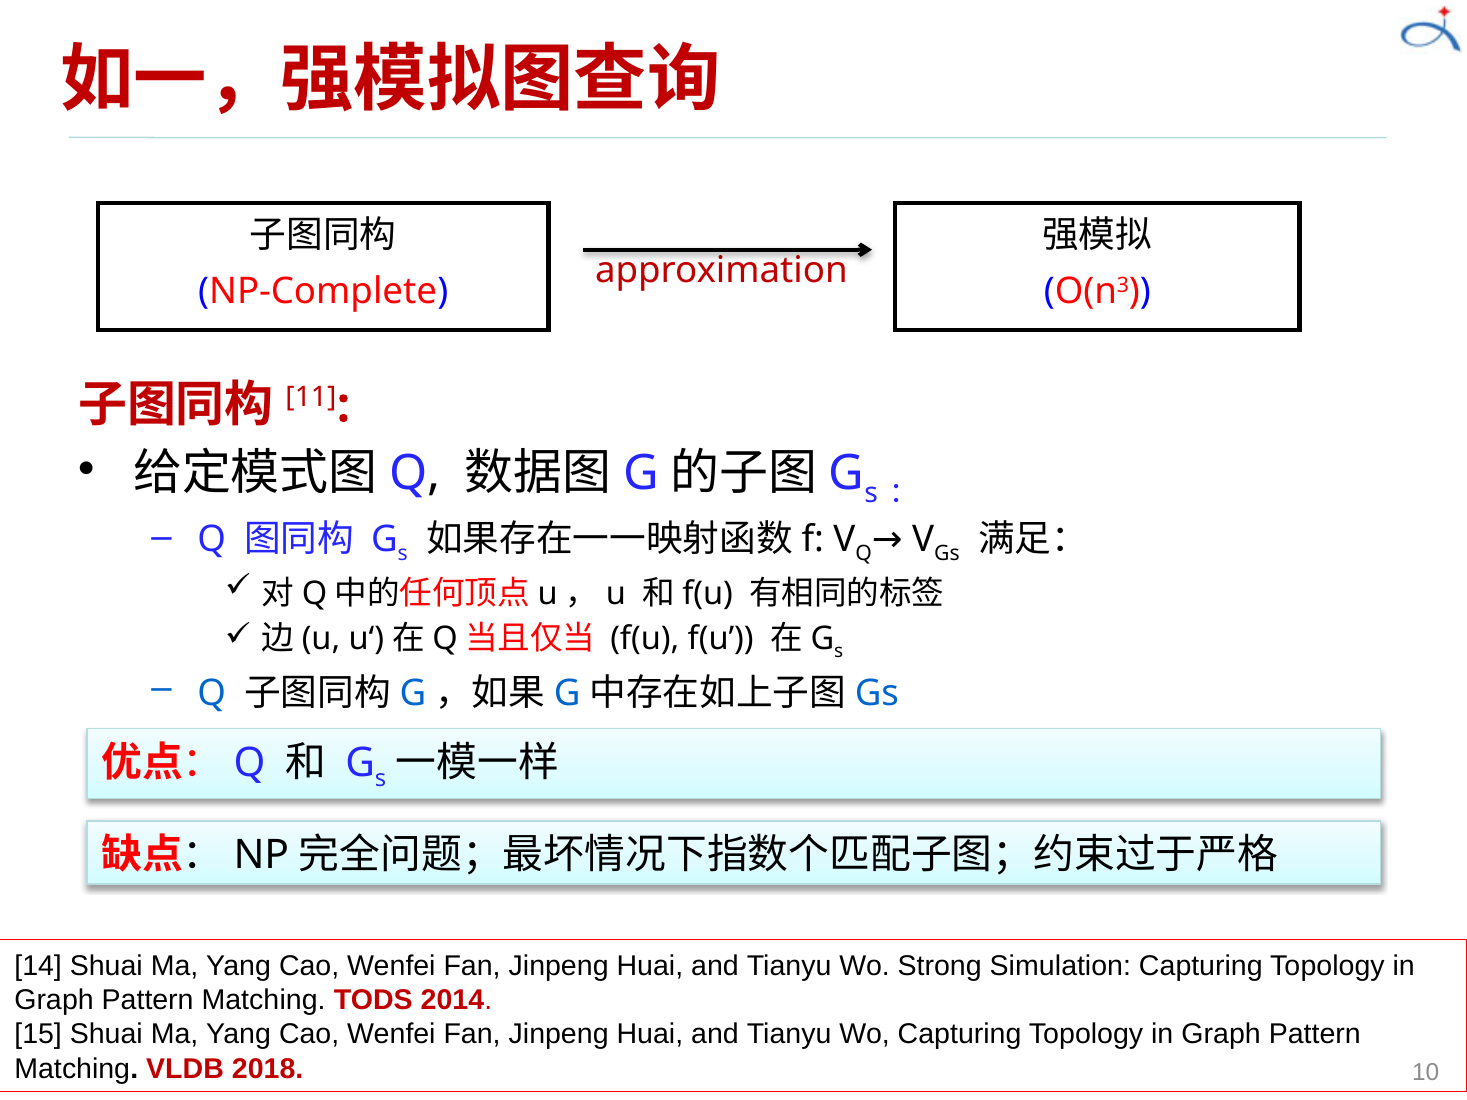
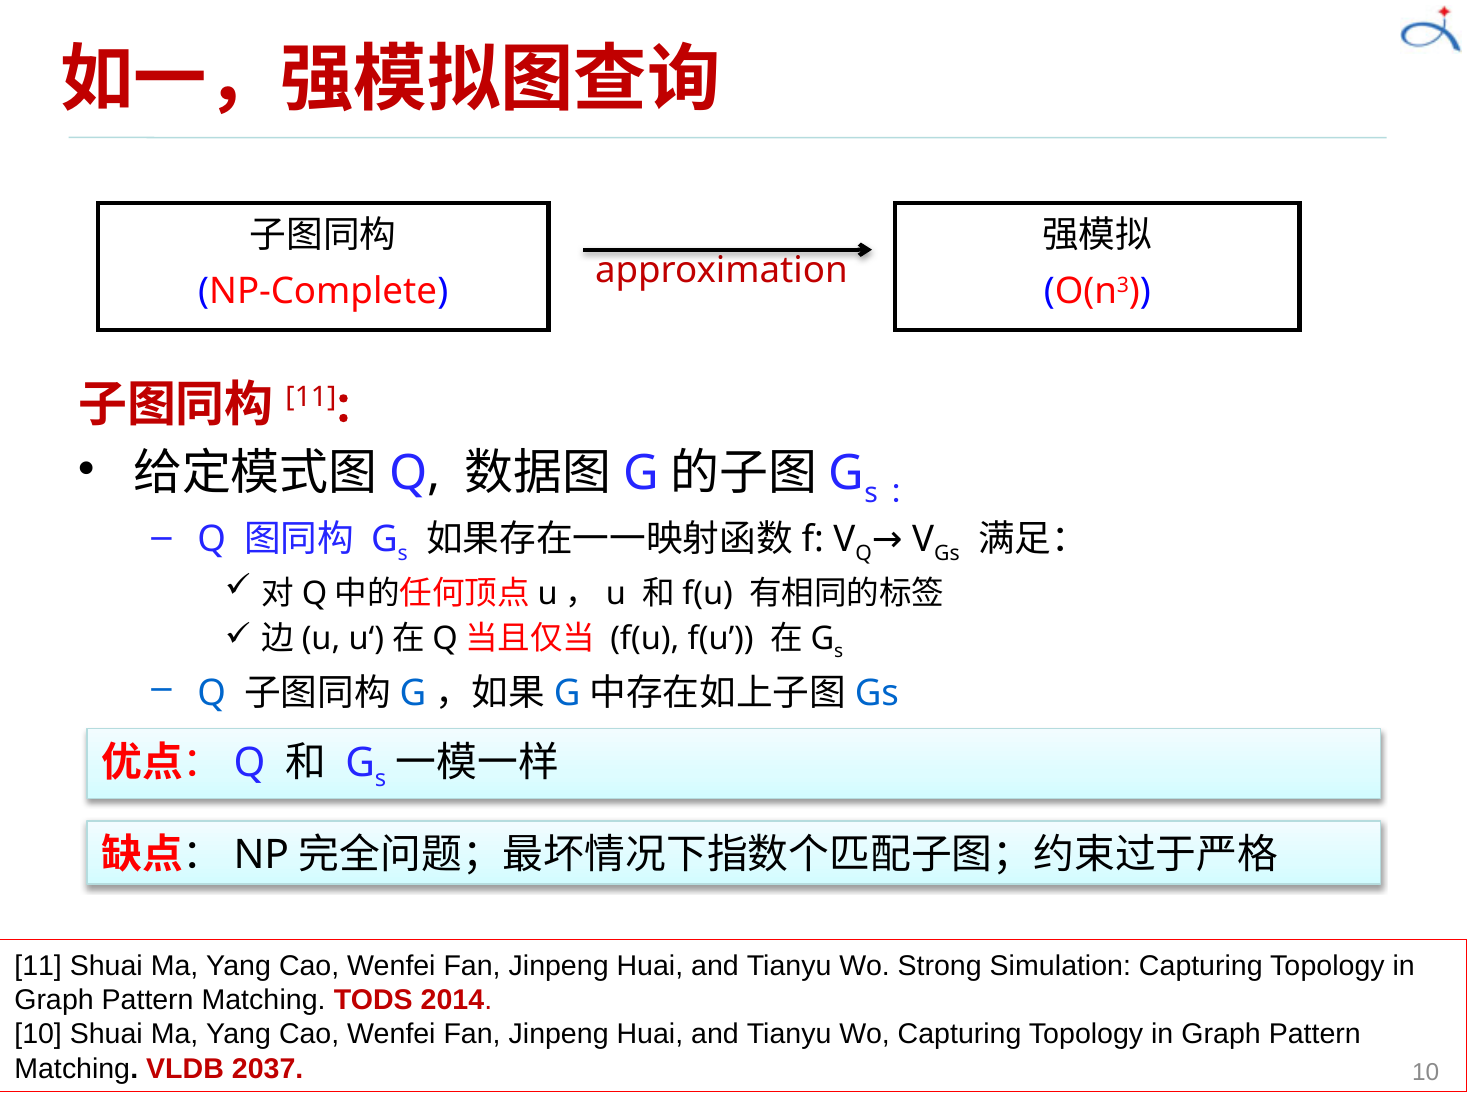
14: 14 -> 11 (38, 966)
15: 15 -> 10 (38, 1035)
2018: 2018 -> 2037 (268, 1069)
